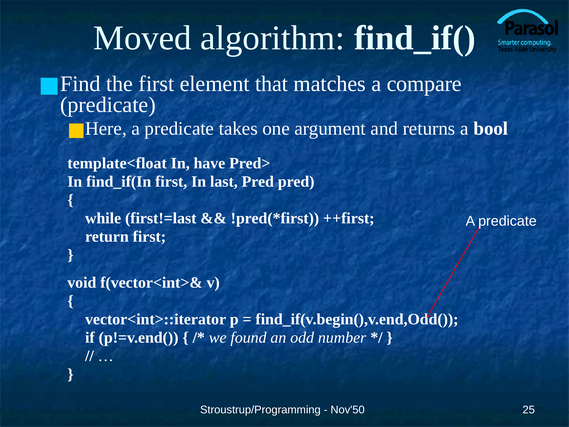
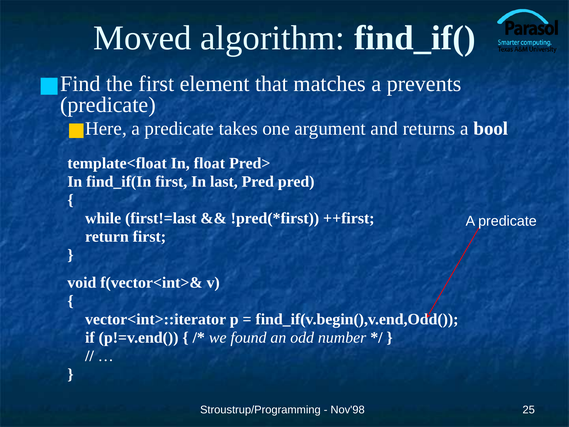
compare: compare -> prevents (424, 84)
have: have -> float (209, 163)
Nov'50: Nov'50 -> Nov'98 (348, 410)
